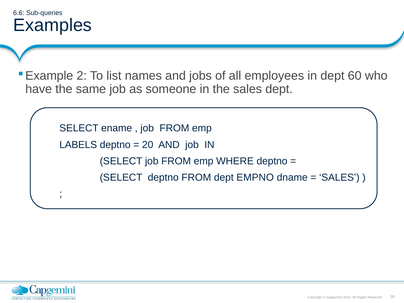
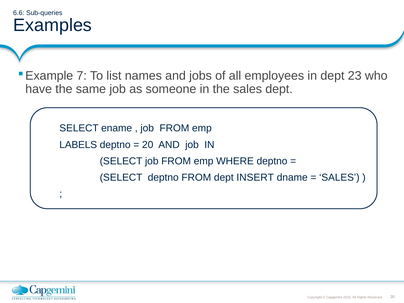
2: 2 -> 7 (82, 76)
60: 60 -> 23 (355, 76)
EMPNO: EMPNO -> INSERT (255, 177)
